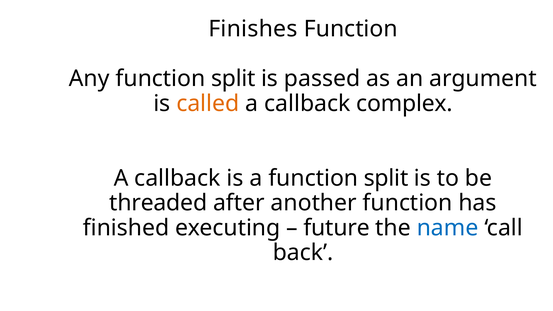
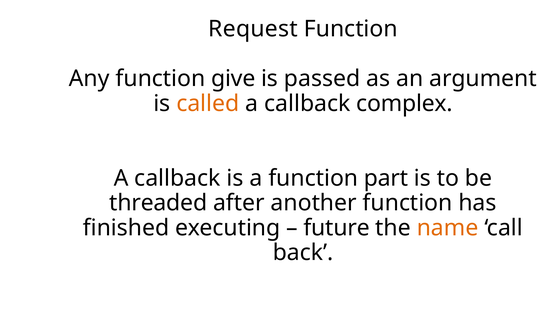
Finishes: Finishes -> Request (253, 29)
Any function split: split -> give (233, 79)
a function split: split -> part (386, 178)
name colour: blue -> orange (448, 228)
